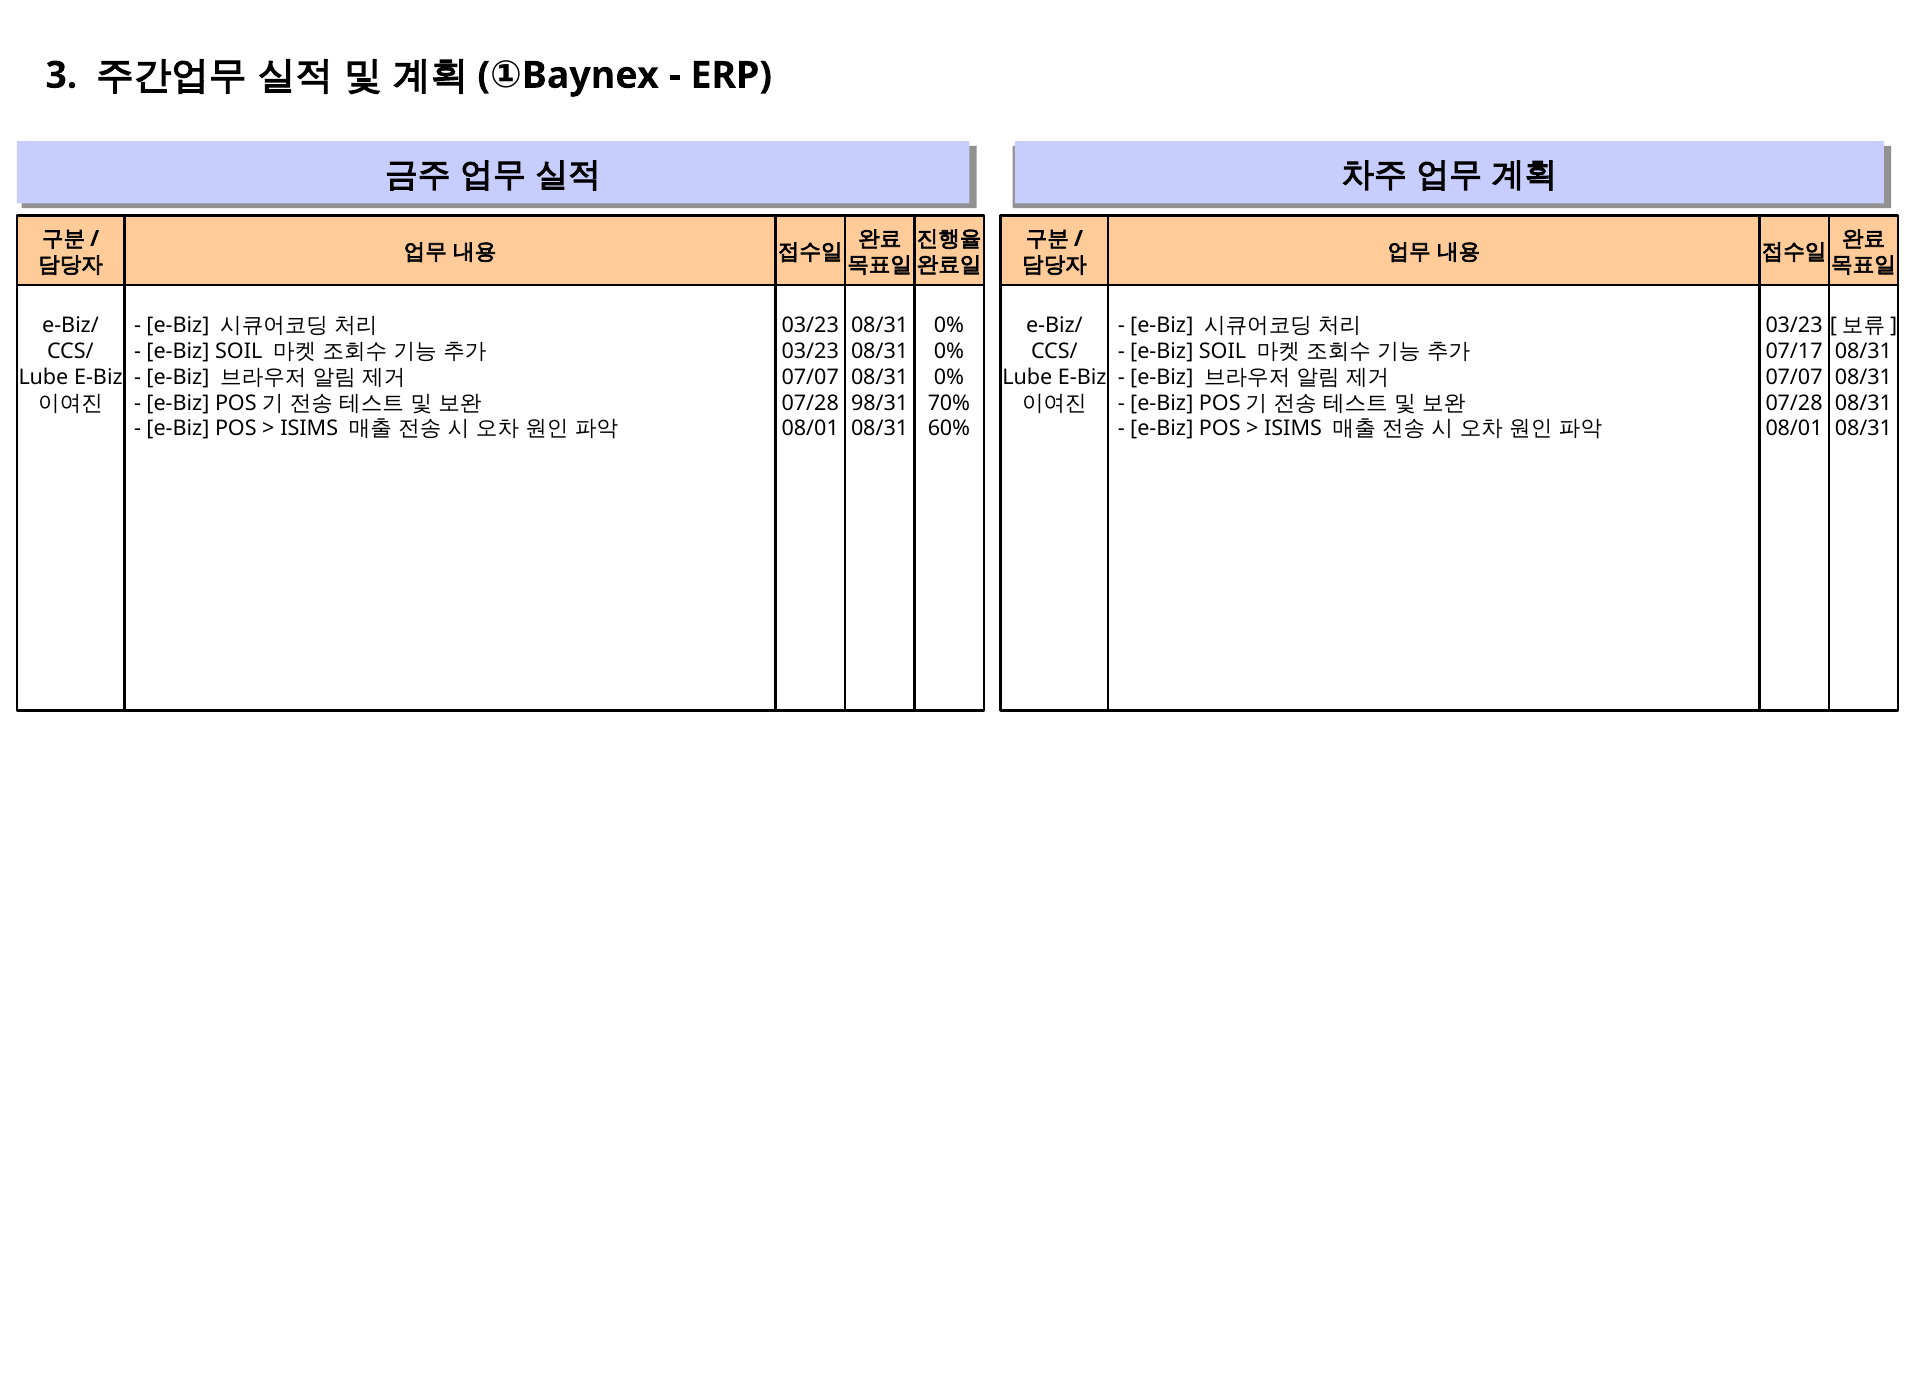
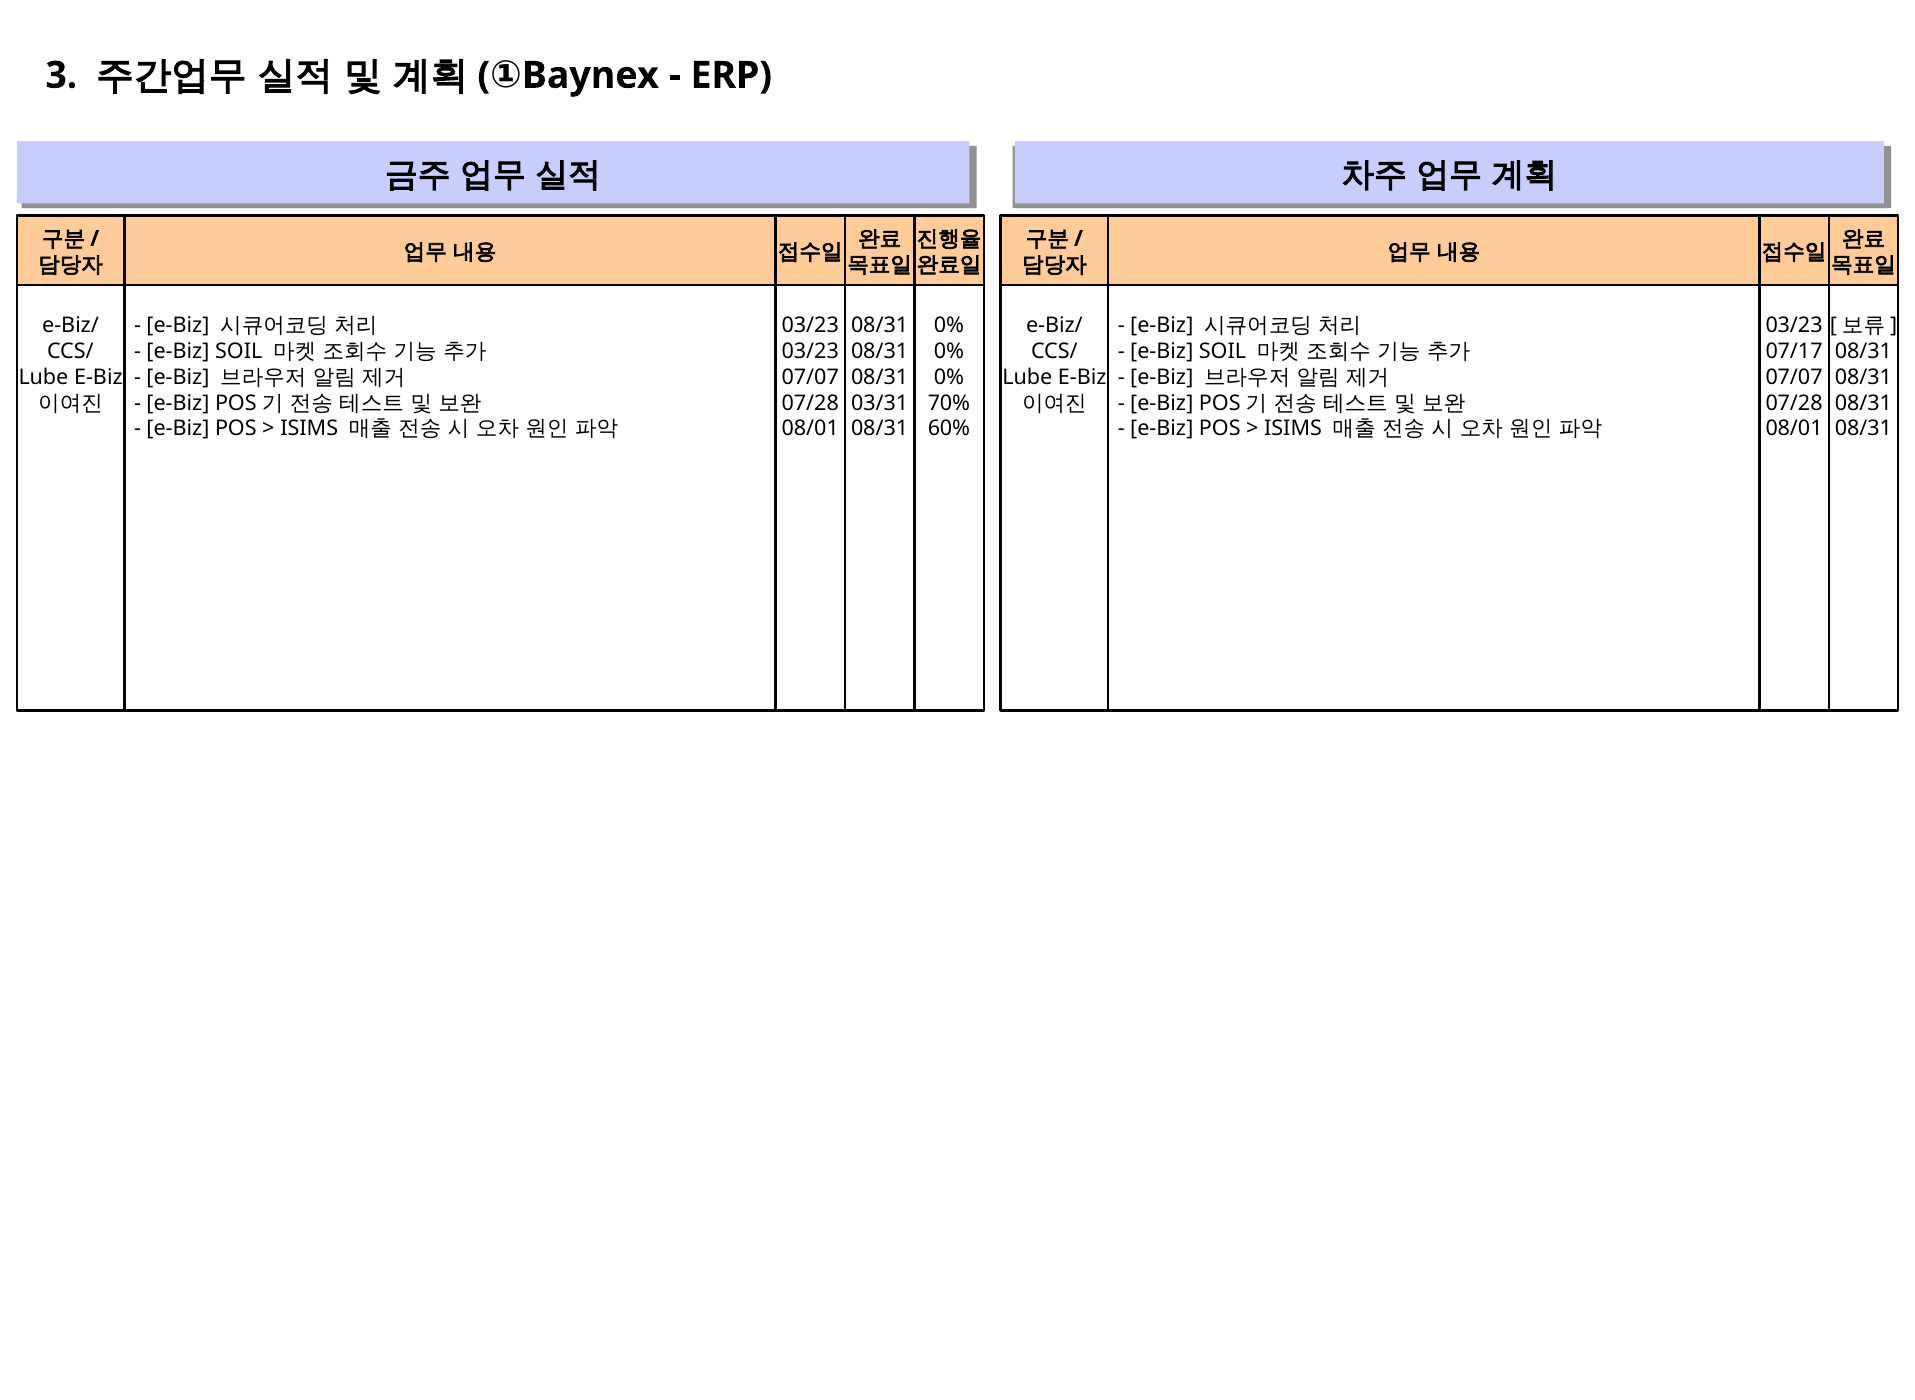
98/31: 98/31 -> 03/31 (880, 403)
